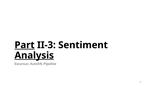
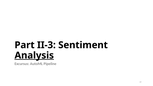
Part underline: present -> none (25, 45)
